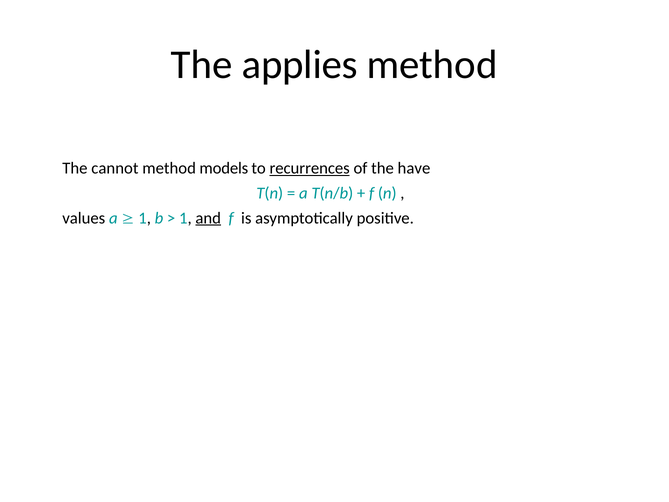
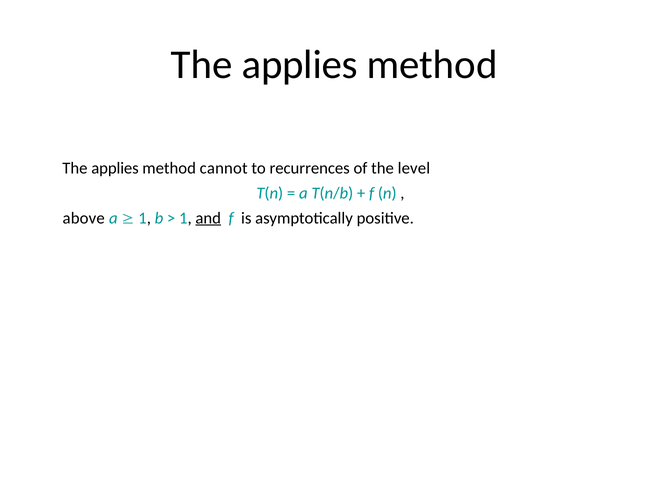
cannot: cannot -> applies (115, 168)
models: models -> cannot (224, 168)
recurrences underline: present -> none (310, 168)
have: have -> level (414, 168)
values: values -> above (84, 218)
